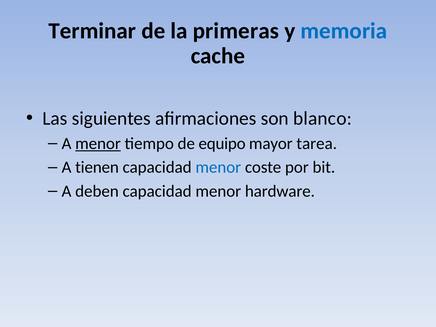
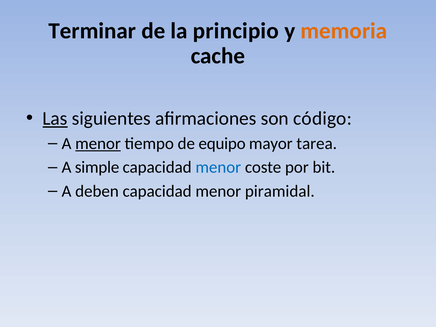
primeras: primeras -> principio (236, 31)
memoria colour: blue -> orange (344, 31)
Las underline: none -> present (55, 119)
blanco: blanco -> código (323, 119)
tienen: tienen -> simple (97, 167)
hardware: hardware -> piramidal (280, 191)
